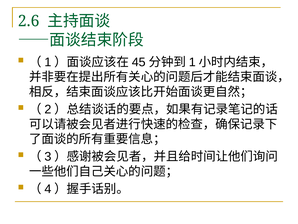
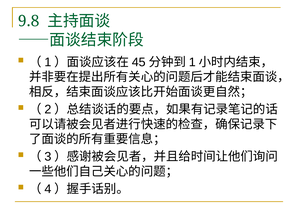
2.6: 2.6 -> 9.8 (29, 21)
